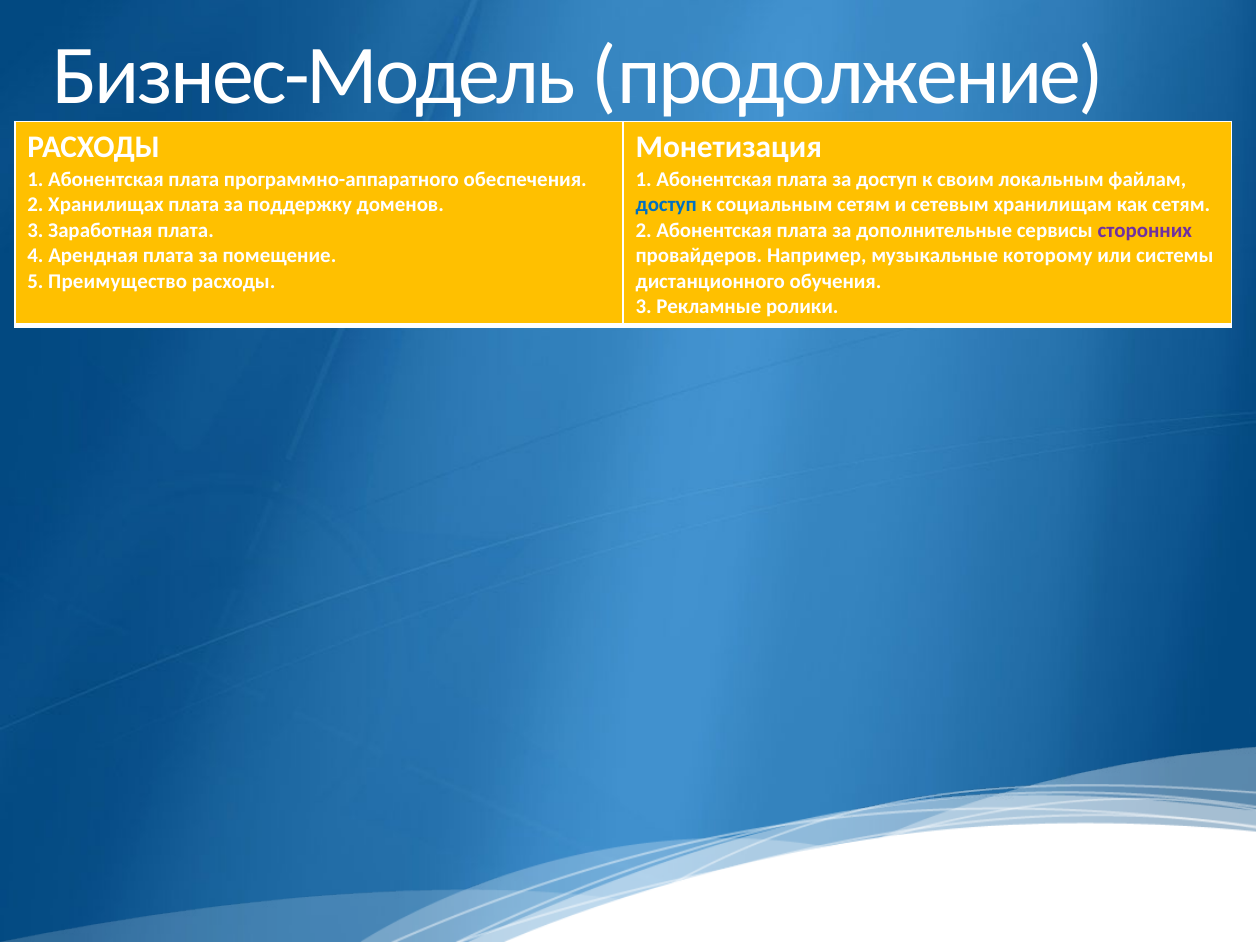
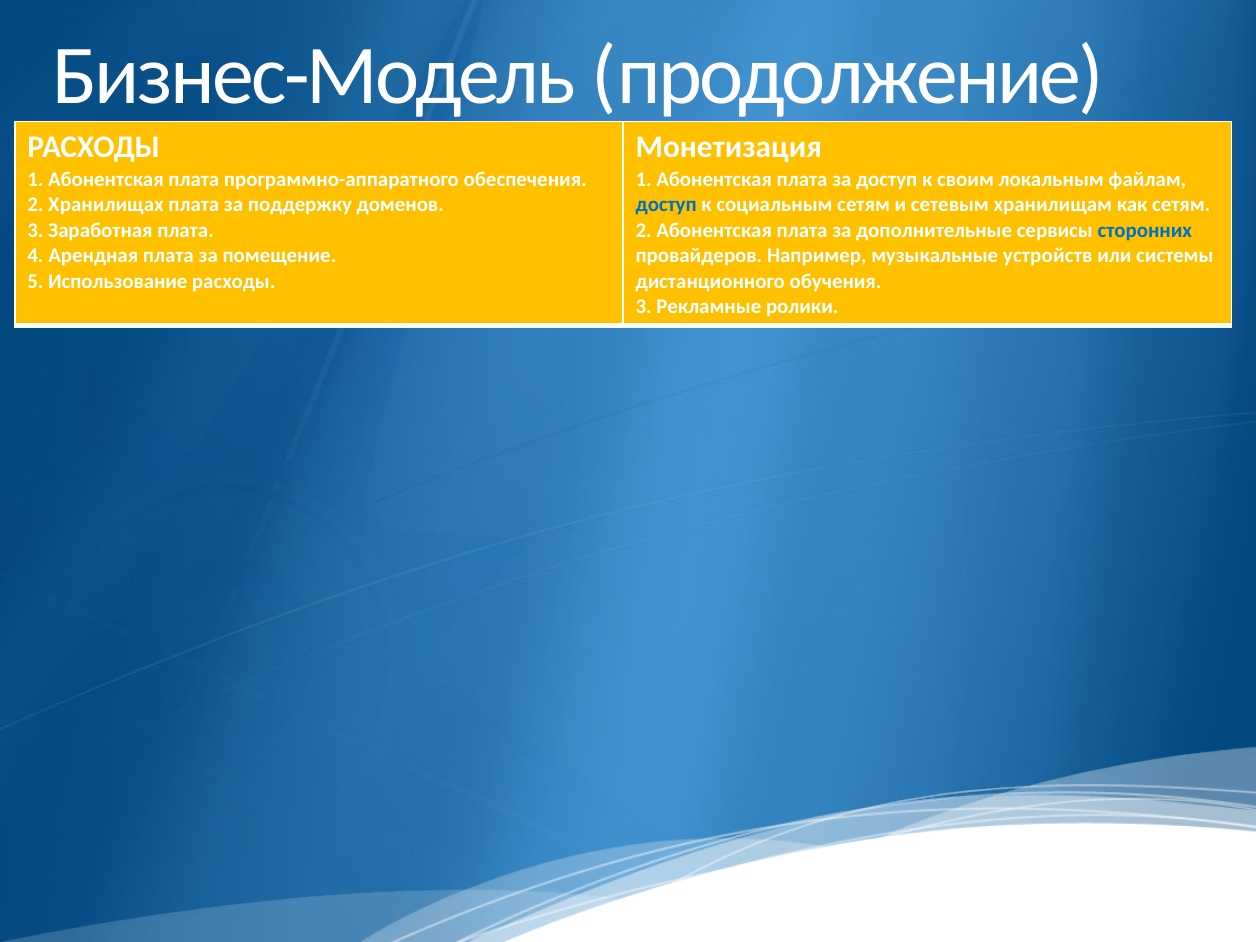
сторонних colour: purple -> blue (1145, 230)
которому: которому -> устройств (1048, 256)
Преимущество: Преимущество -> Использование (118, 281)
